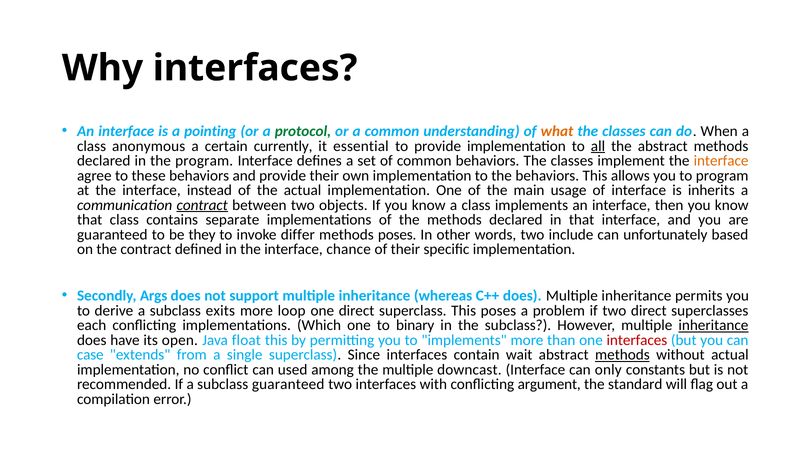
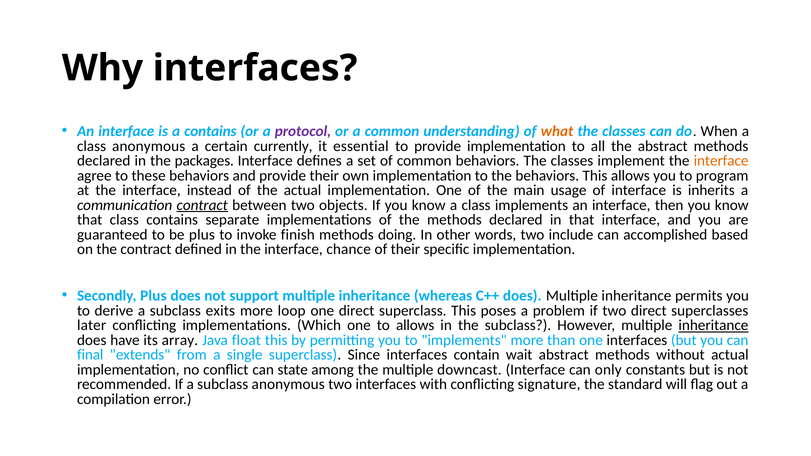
a pointing: pointing -> contains (210, 131)
protocol colour: green -> purple (303, 131)
all underline: present -> none (598, 146)
the program: program -> packages (204, 161)
be they: they -> plus (202, 235)
differ: differ -> finish (298, 235)
methods poses: poses -> doing (397, 235)
unfortunately: unfortunately -> accomplished (665, 235)
Secondly Args: Args -> Plus (153, 296)
each: each -> later (92, 325)
to binary: binary -> allows (415, 325)
open: open -> array (180, 340)
interfaces colour: red -> black (637, 340)
case: case -> final (90, 355)
methods underline: present -> none (622, 355)
used: used -> state (293, 370)
subclass guaranteed: guaranteed -> anonymous (288, 384)
argument: argument -> signature (549, 384)
